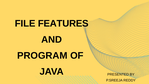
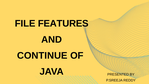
PROGRAM: PROGRAM -> CONTINUE (42, 55)
